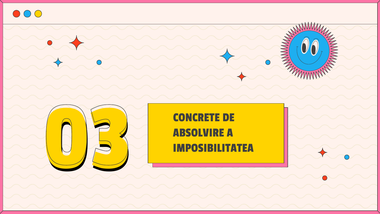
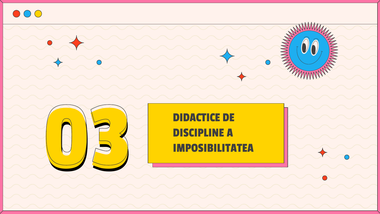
CONCRETE: CONCRETE -> DIDACTICE (196, 117)
ABSOLVIRE: ABSOLVIRE -> DISCIPLINE (198, 132)
